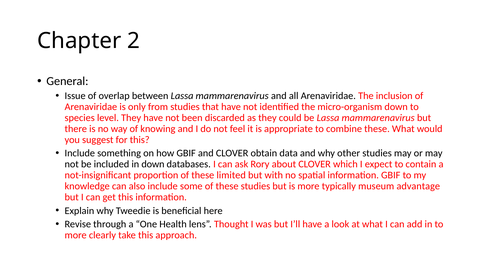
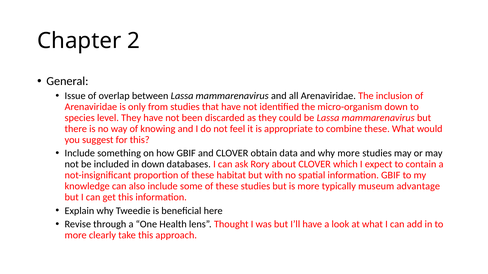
why other: other -> more (349, 154)
limited: limited -> habitat (231, 176)
